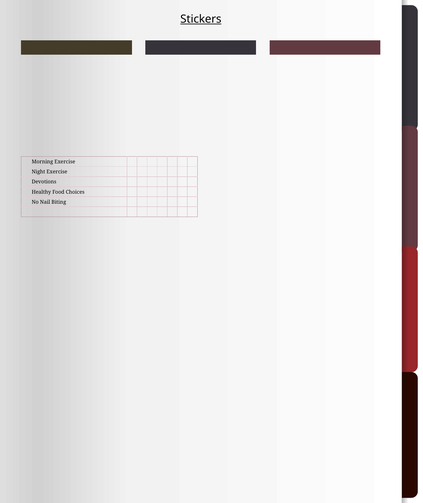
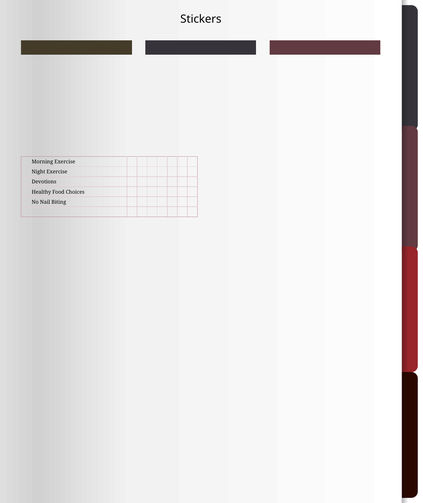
Stickers underline: present -> none (201, 19)
